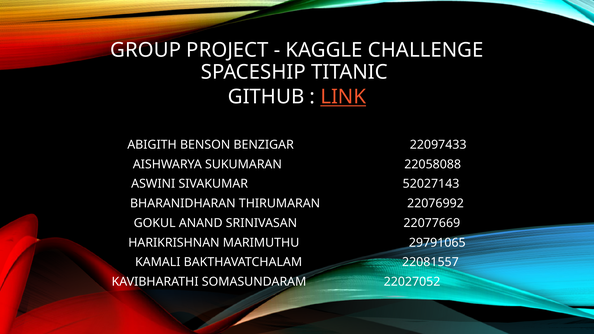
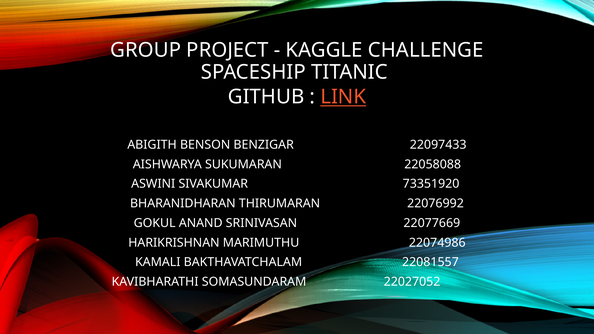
52027143: 52027143 -> 73351920 (431, 184)
29791065: 29791065 -> 22074986 (437, 243)
